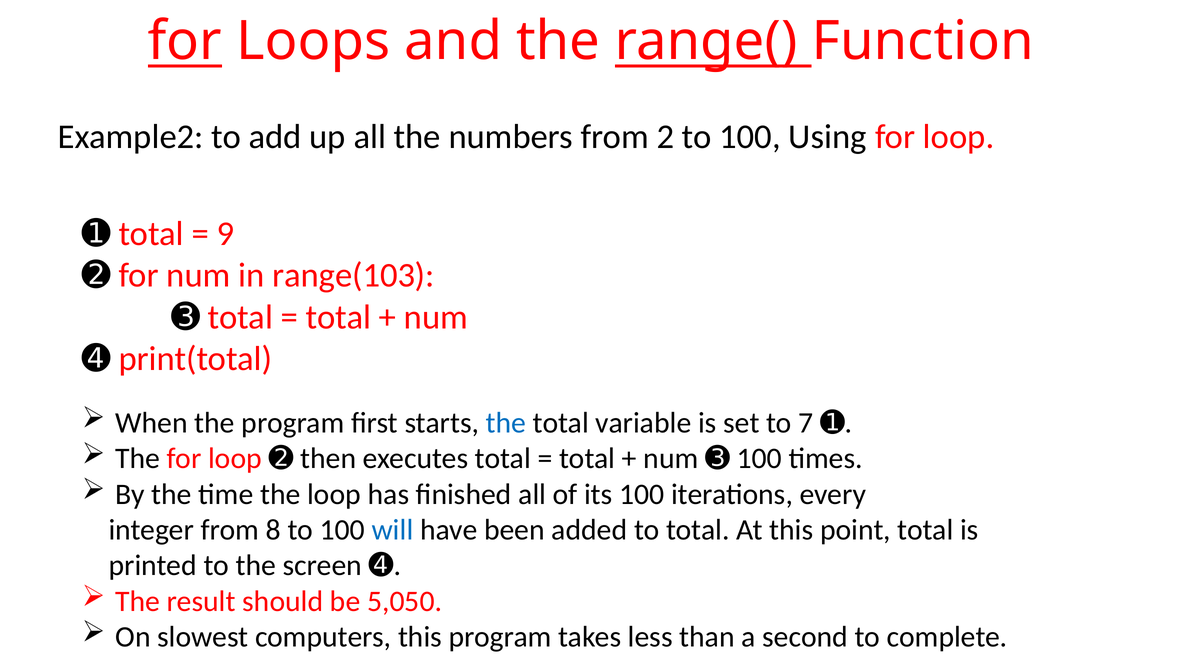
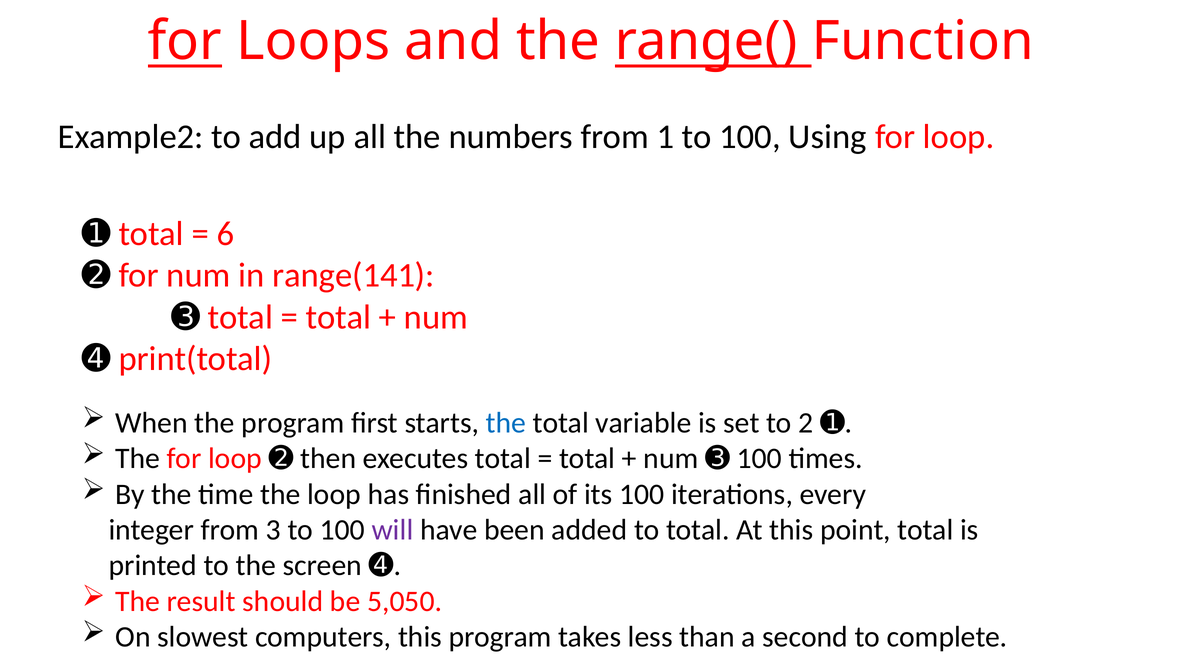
2: 2 -> 1 (665, 137)
9: 9 -> 6 (225, 234)
range(103: range(103 -> range(141 (353, 275)
7: 7 -> 2 (806, 423)
8: 8 -> 3 (273, 530)
will colour: blue -> purple (393, 530)
